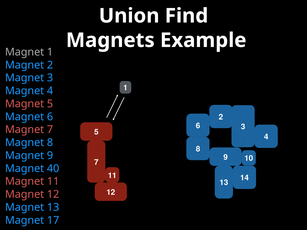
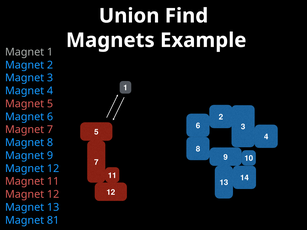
40: 40 -> 12 (53, 169)
17: 17 -> 81 (53, 220)
